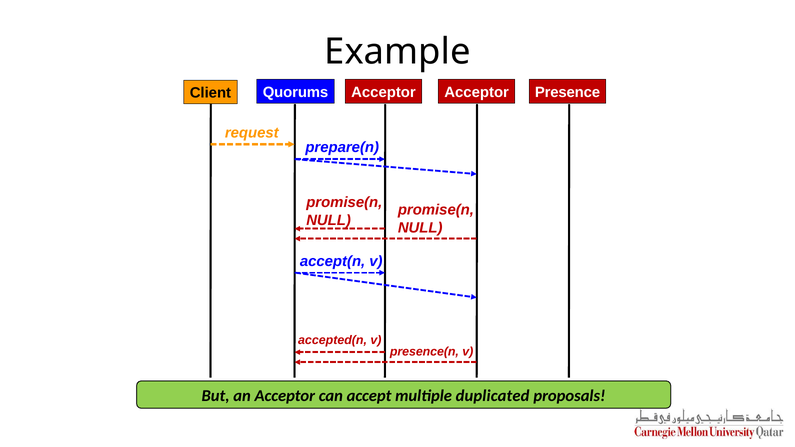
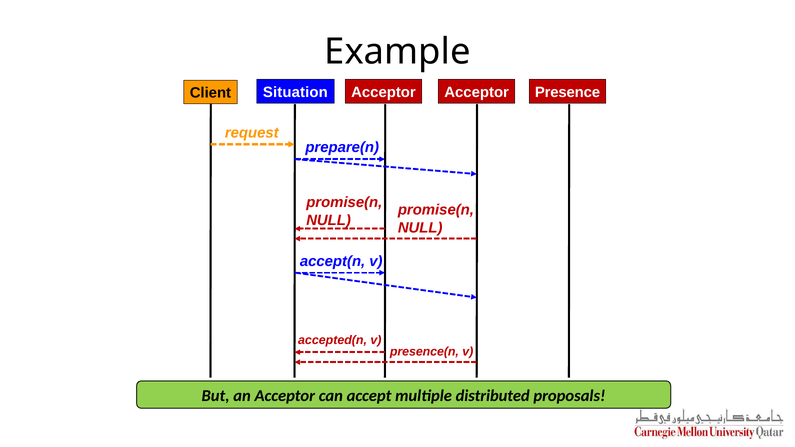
Quorums: Quorums -> Situation (295, 92)
duplicated: duplicated -> distributed (493, 396)
